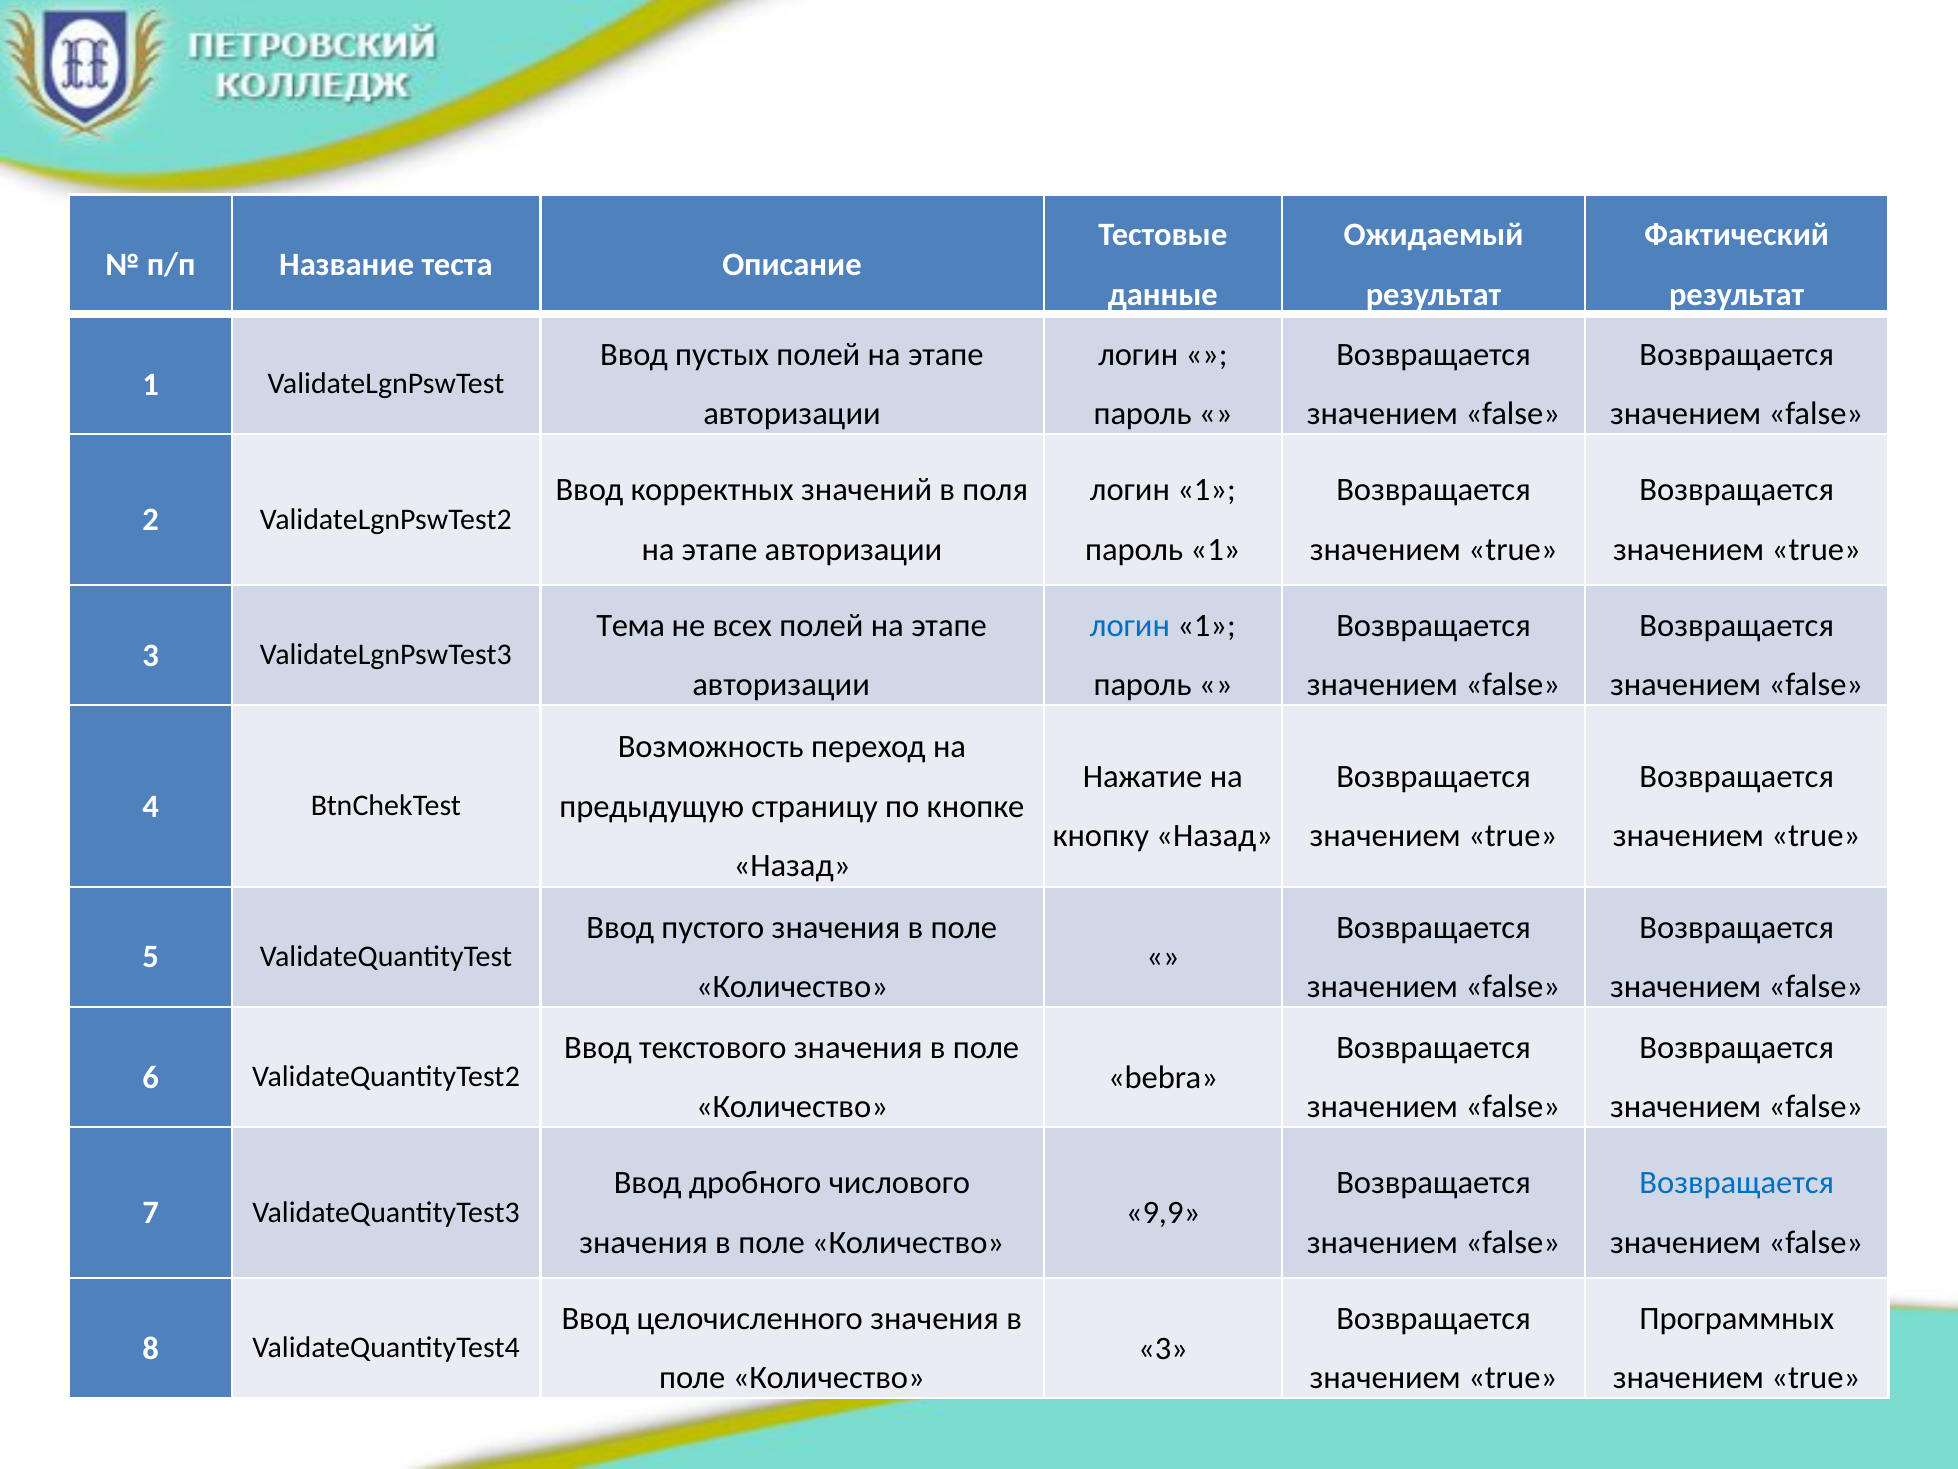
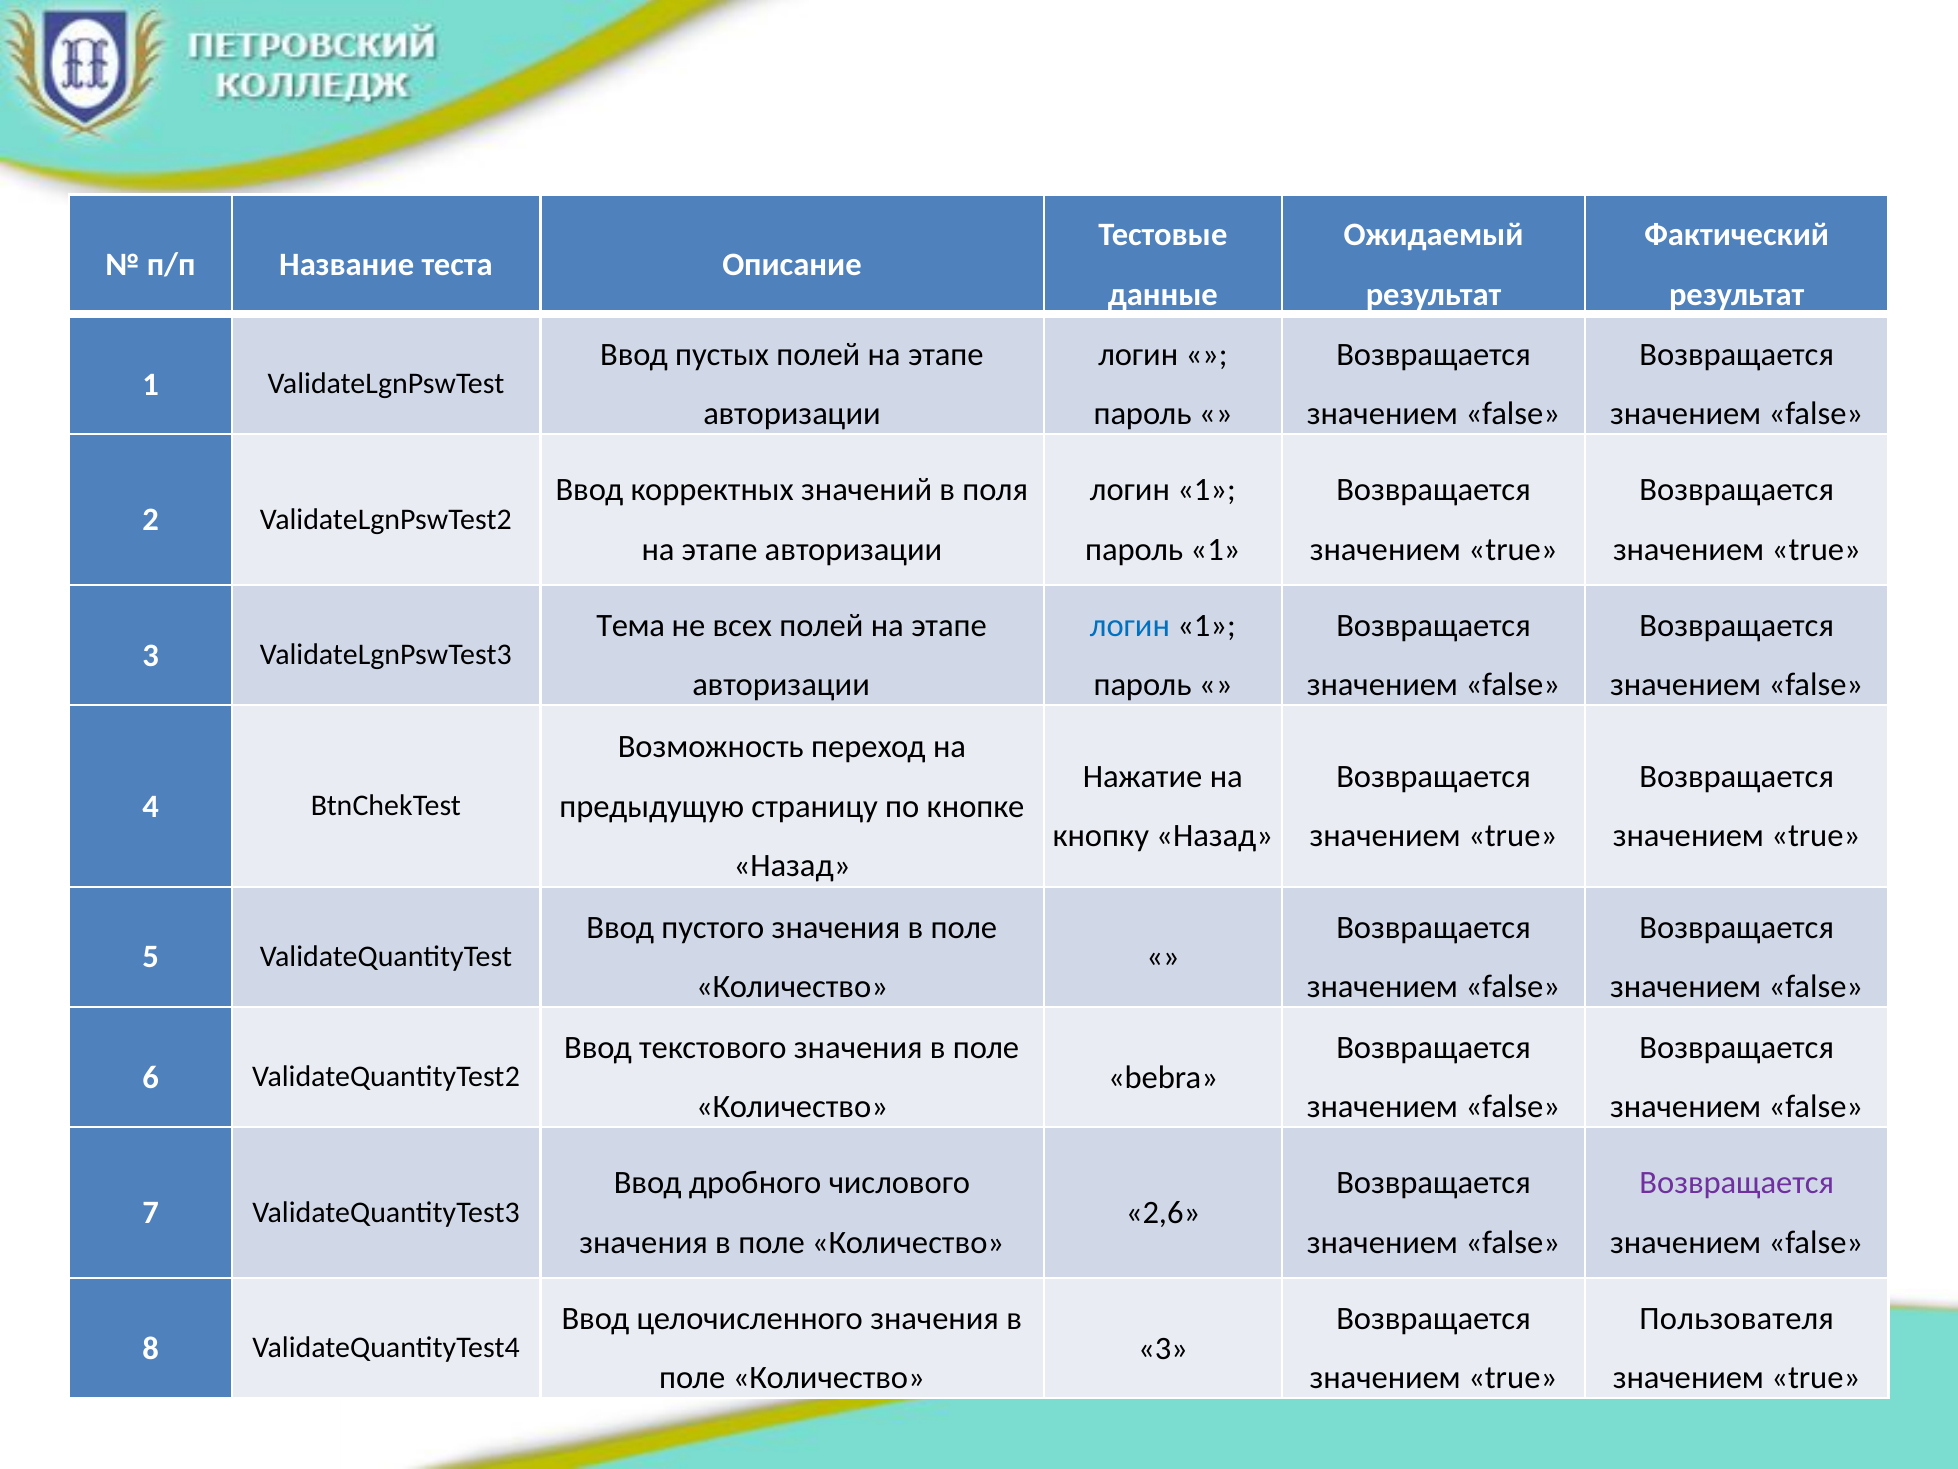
Возвращается colour: blue -> purple (1737, 1183)
9,9: 9,9 -> 2,6 (1163, 1212)
Программных: Программных -> Пользователя (1737, 1318)
